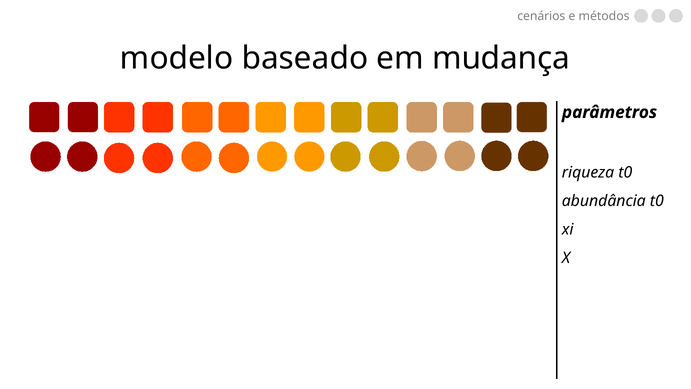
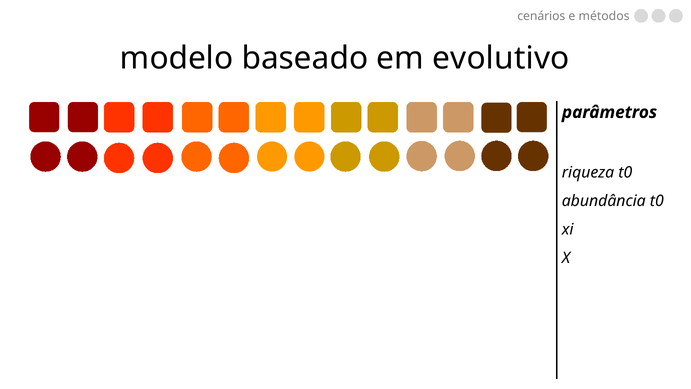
mudança: mudança -> evolutivo (501, 58)
